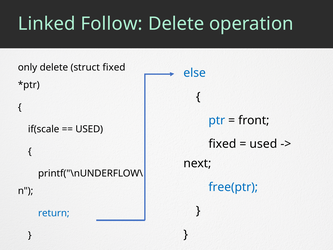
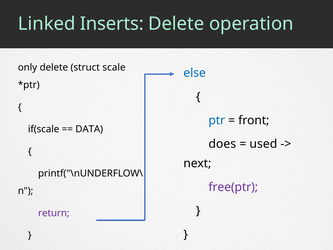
Follow: Follow -> Inserts (112, 24)
struct fixed: fixed -> scale (114, 67)
USED: USED -> DATA (89, 129)
fixed: fixed -> does (222, 144)
free(ptr colour: blue -> purple (233, 187)
return colour: blue -> purple (54, 213)
